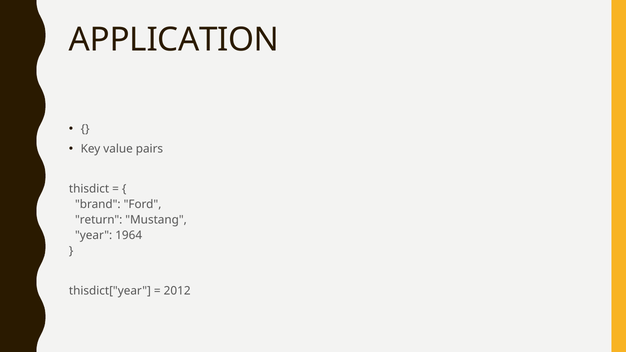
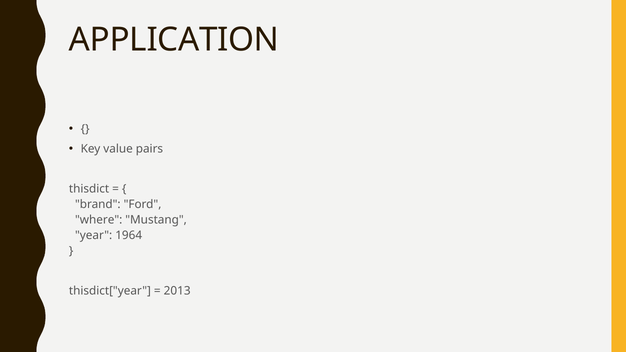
return: return -> where (99, 220)
2012: 2012 -> 2013 (177, 291)
